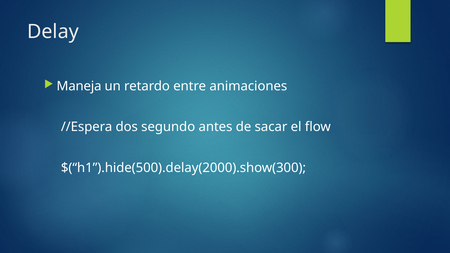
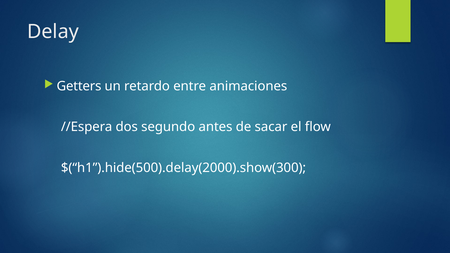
Maneja: Maneja -> Getters (79, 86)
